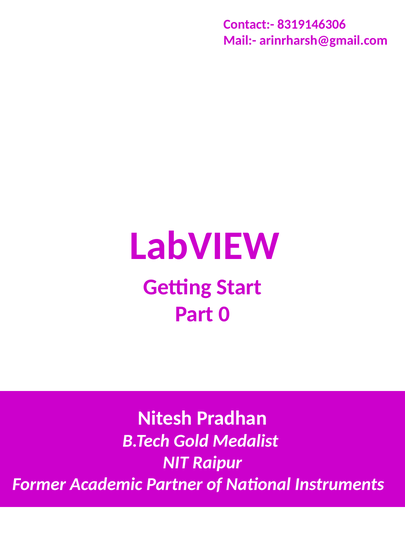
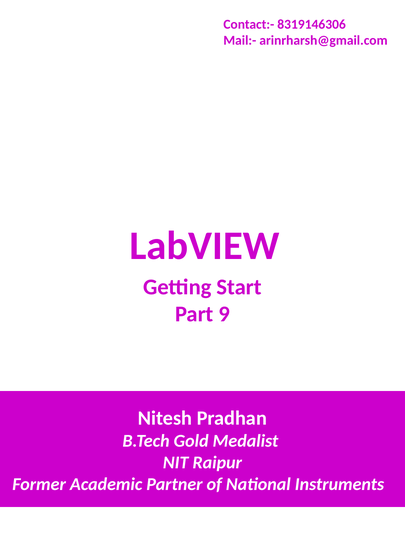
0: 0 -> 9 (224, 314)
